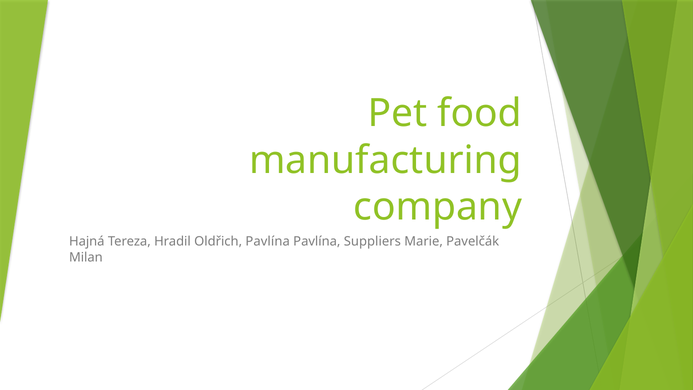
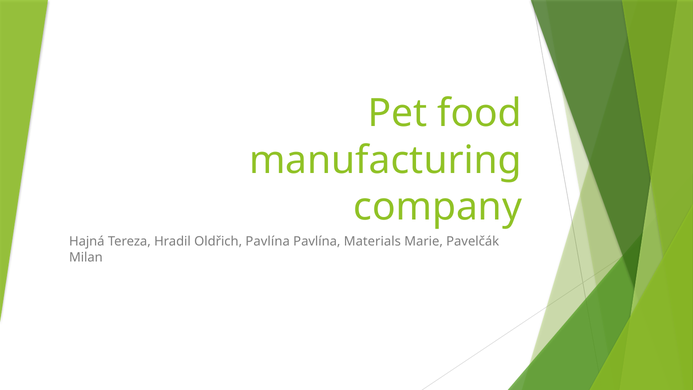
Suppliers: Suppliers -> Materials (372, 242)
